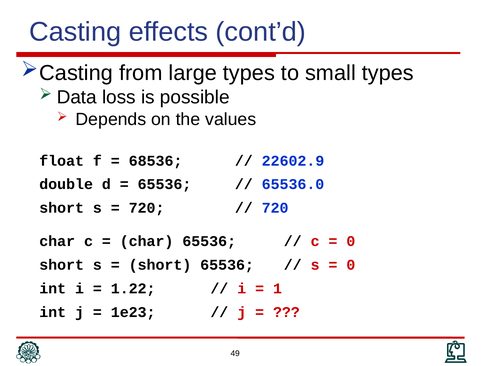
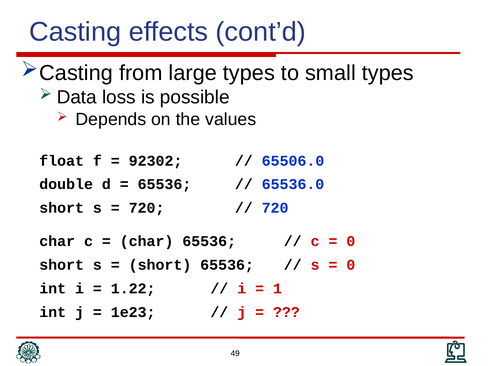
68536: 68536 -> 92302 (156, 161)
22602.9: 22602.9 -> 65506.0 (293, 161)
